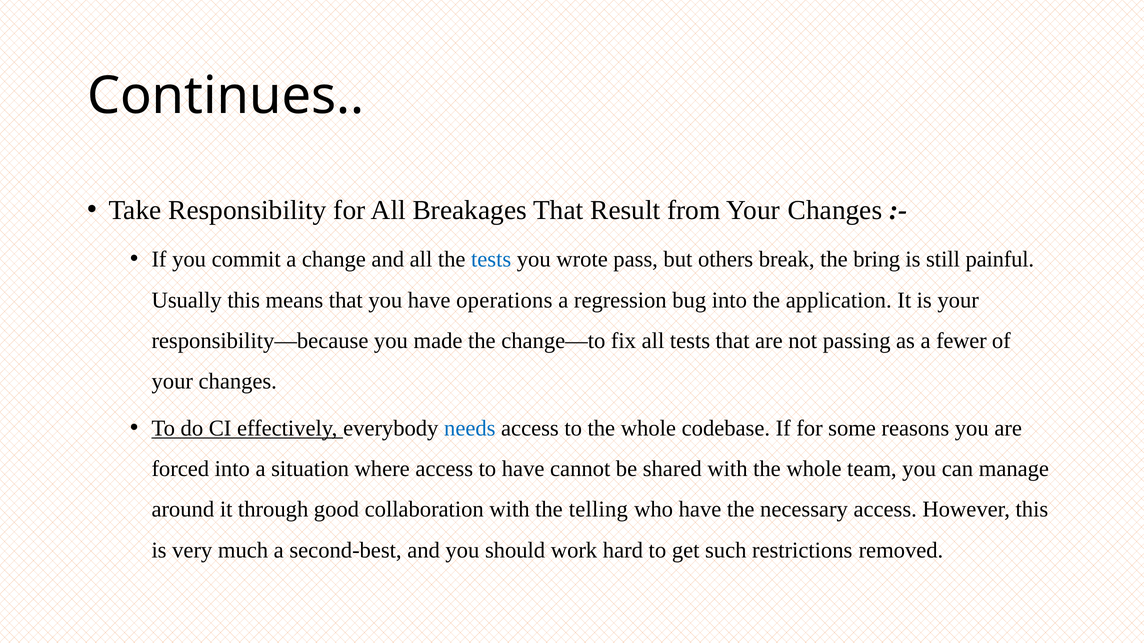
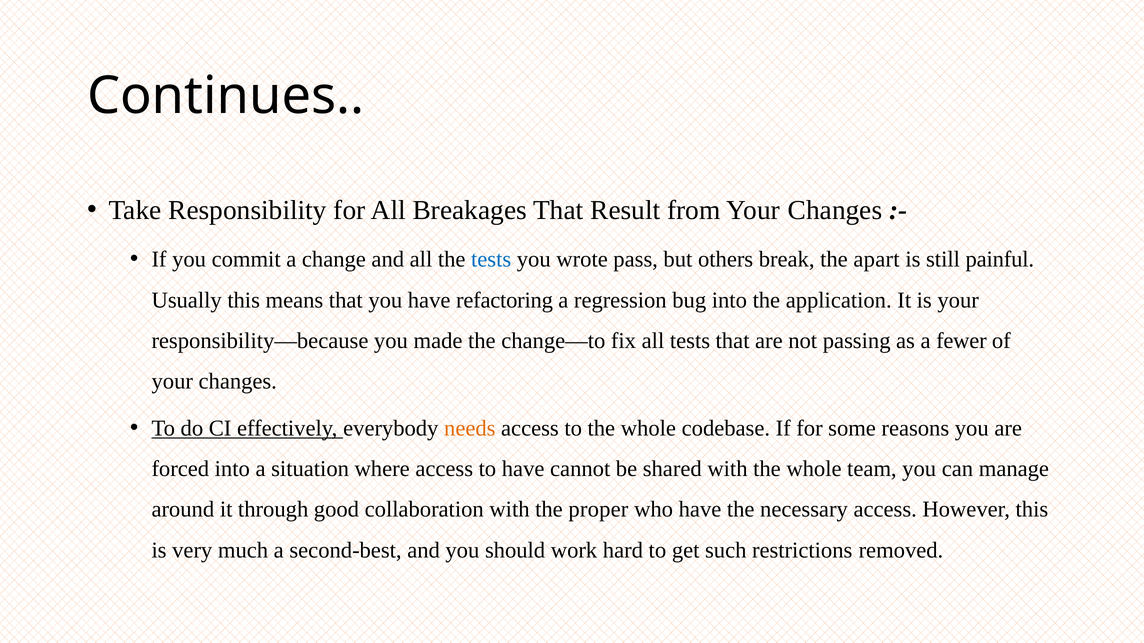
bring: bring -> apart (877, 260)
operations: operations -> refactoring (505, 300)
needs colour: blue -> orange (470, 428)
telling: telling -> proper (598, 510)
